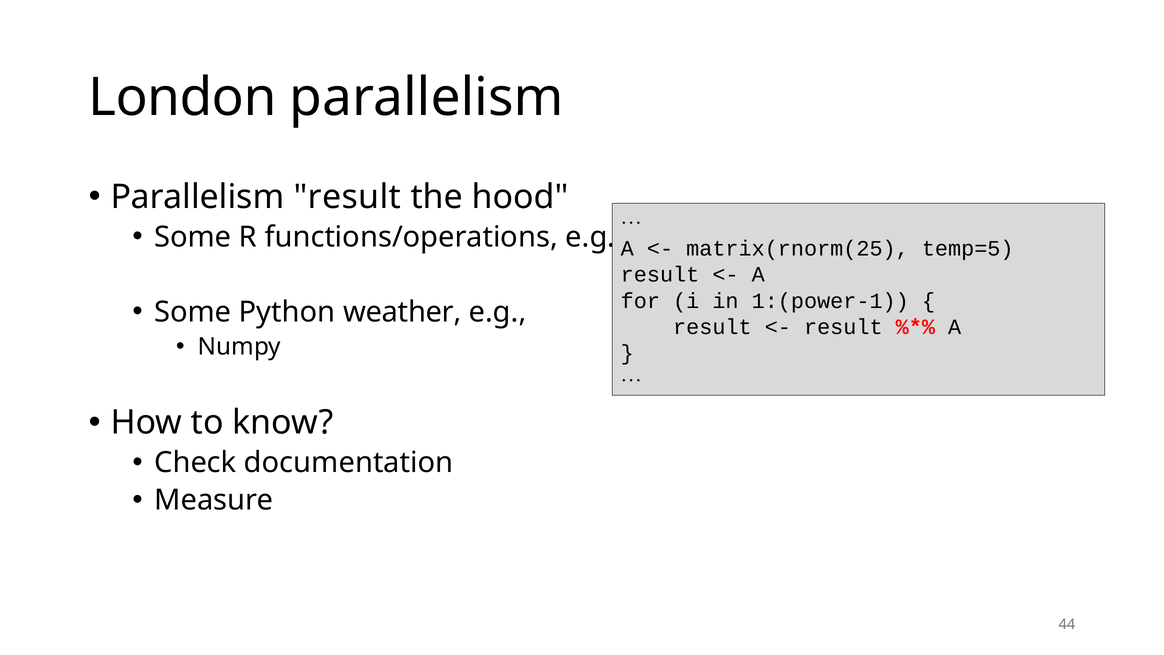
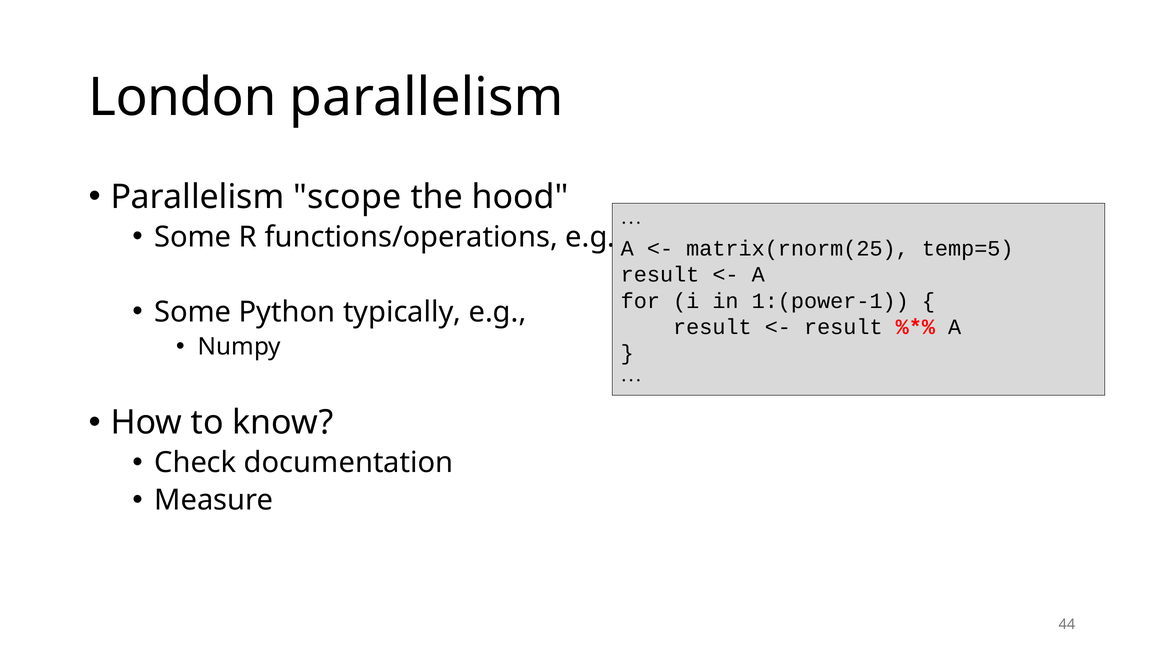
Parallelism result: result -> scope (347, 197)
weather: weather -> typically (402, 312)
